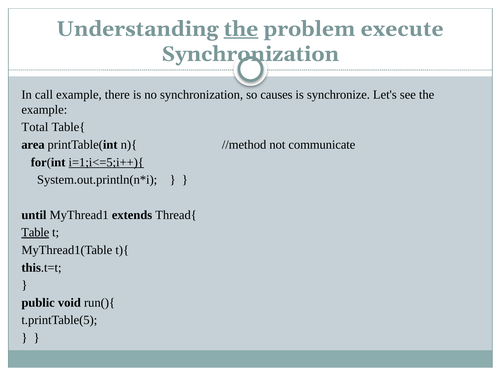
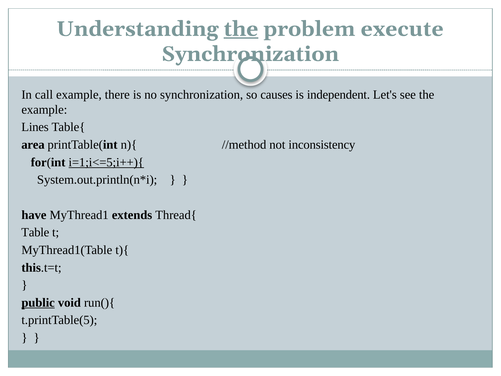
synchronize: synchronize -> independent (338, 95)
Total: Total -> Lines (35, 127)
communicate: communicate -> inconsistency (322, 145)
until: until -> have (34, 215)
Table underline: present -> none (35, 232)
public underline: none -> present (38, 302)
